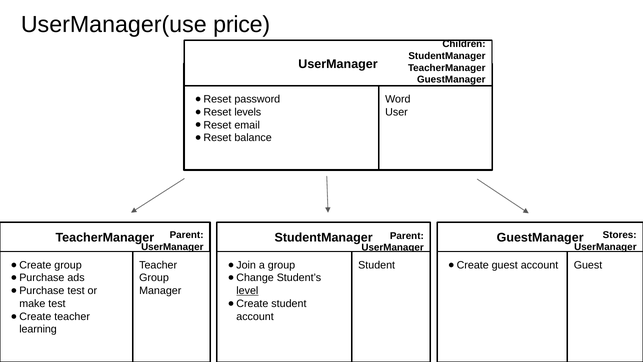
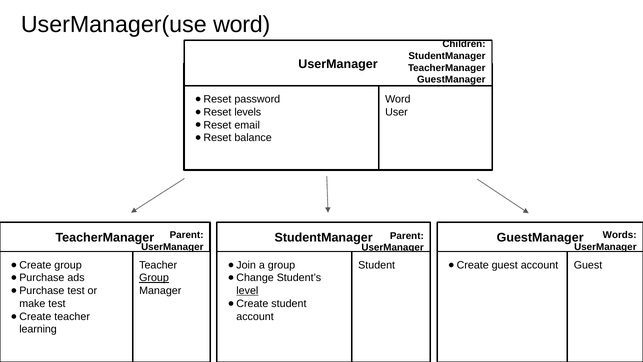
UserManager(use price: price -> word (242, 25)
Stores: Stores -> Words (620, 235)
Group underline: none -> present (154, 278)
